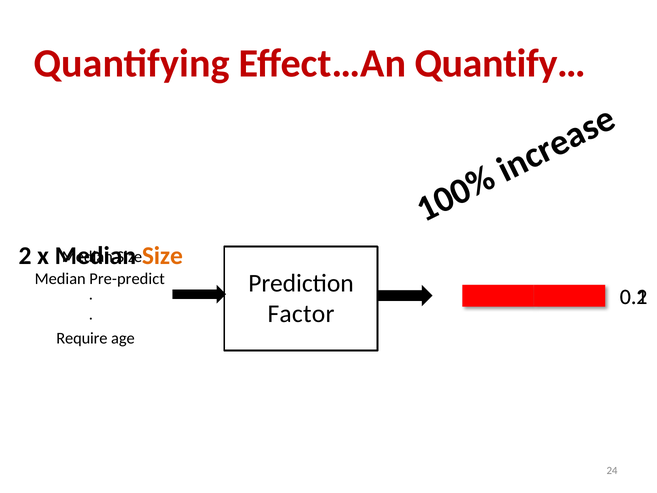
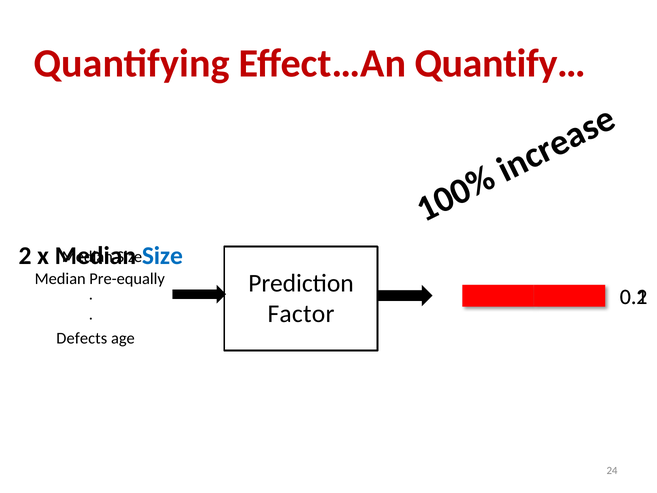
Size colour: orange -> blue (162, 256)
Pre-predict: Pre-predict -> Pre-equally (127, 279)
Require: Require -> Defects (82, 338)
